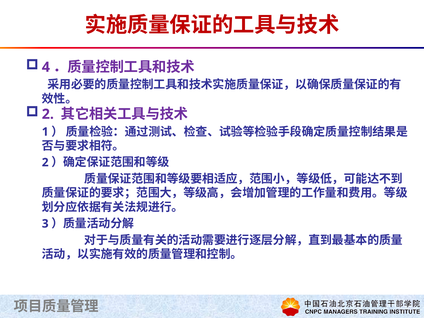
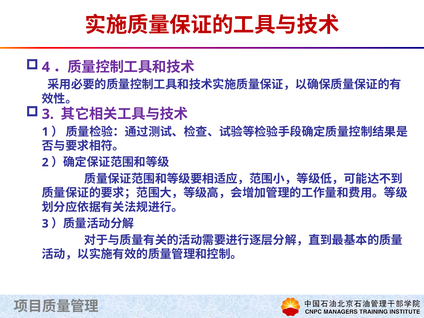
2: 2 -> 3 (48, 114)
